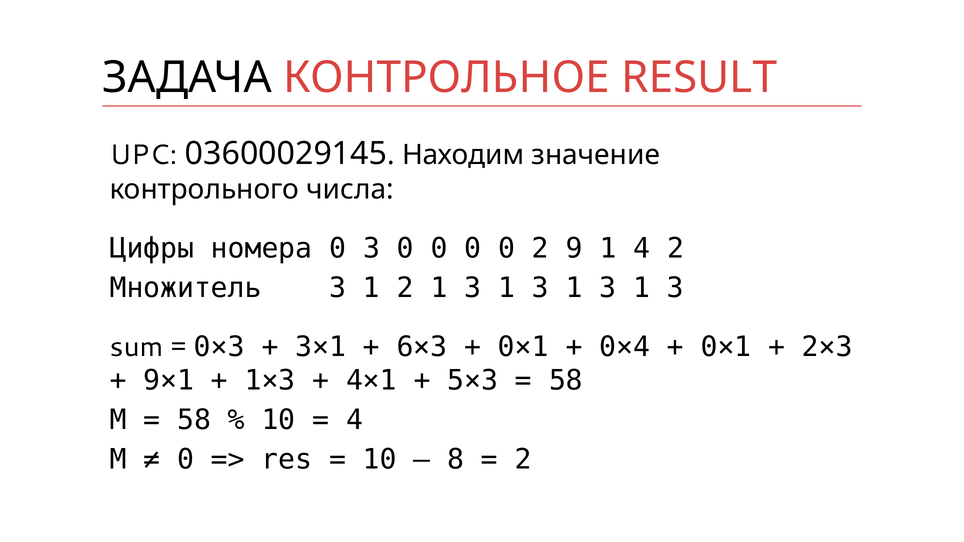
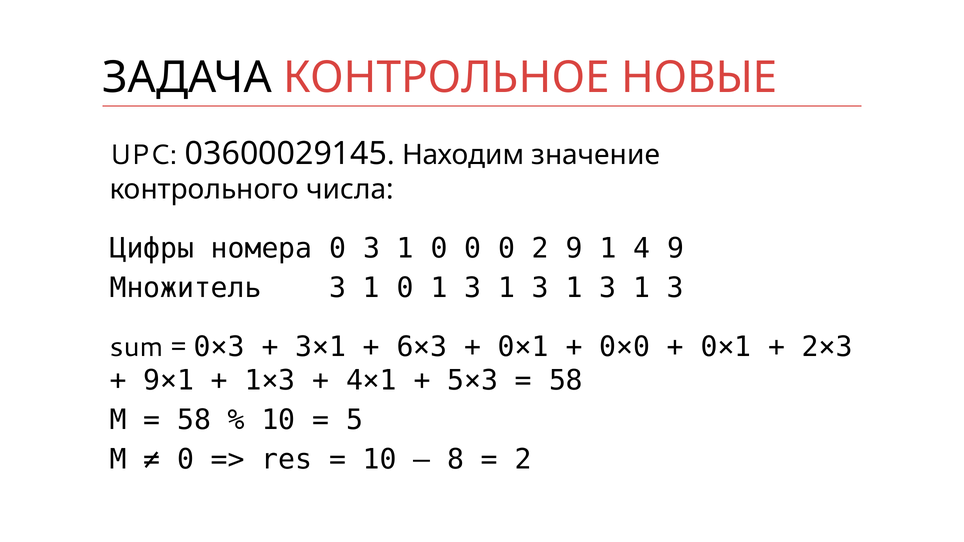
RESULT: RESULT -> НОВЫЕ (699, 78)
0 3 0: 0 -> 1 (405, 249)
4 2: 2 -> 9 (676, 249)
Множитель 3 1 2: 2 -> 0 (405, 288)
0×4: 0×4 -> 0×0 (625, 347)
4: 4 -> 5 (354, 420)
